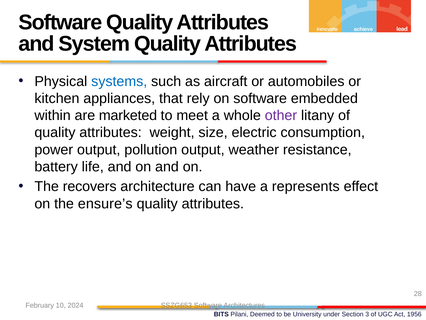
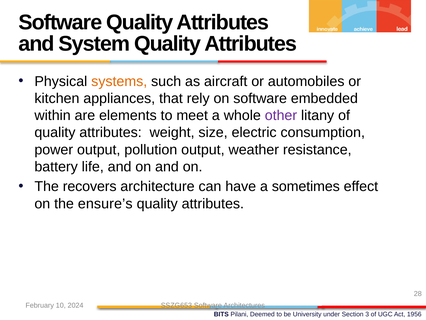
systems colour: blue -> orange (119, 81)
marketed: marketed -> elements (128, 115)
represents: represents -> sometimes (306, 186)
